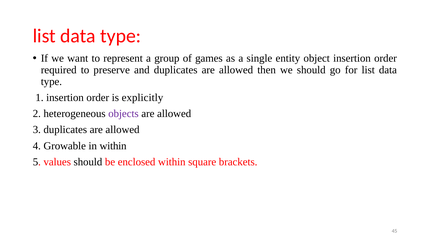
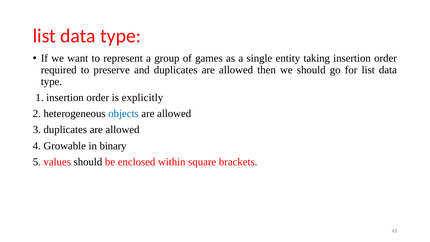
object: object -> taking (317, 58)
objects colour: purple -> blue (123, 114)
in within: within -> binary (113, 146)
